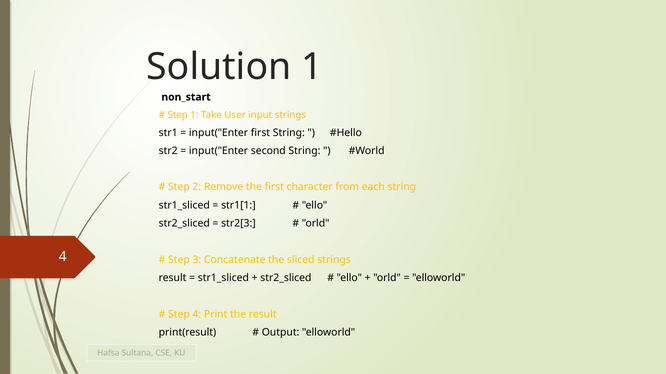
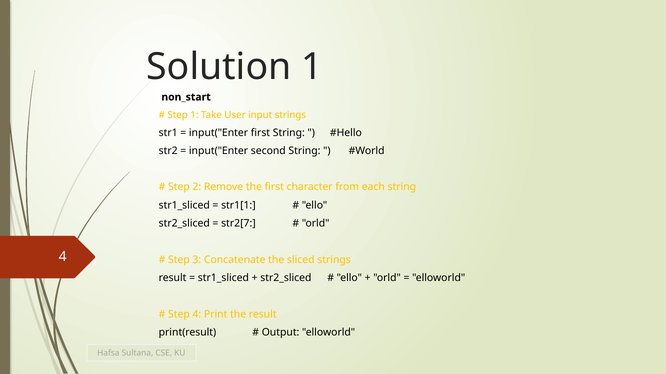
str2[3: str2[3 -> str2[7 (238, 224)
